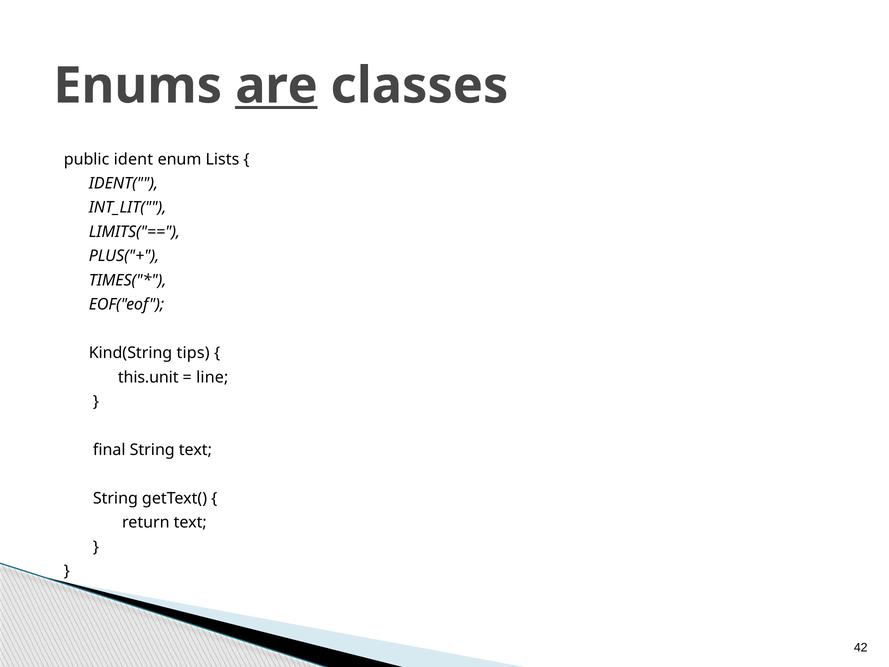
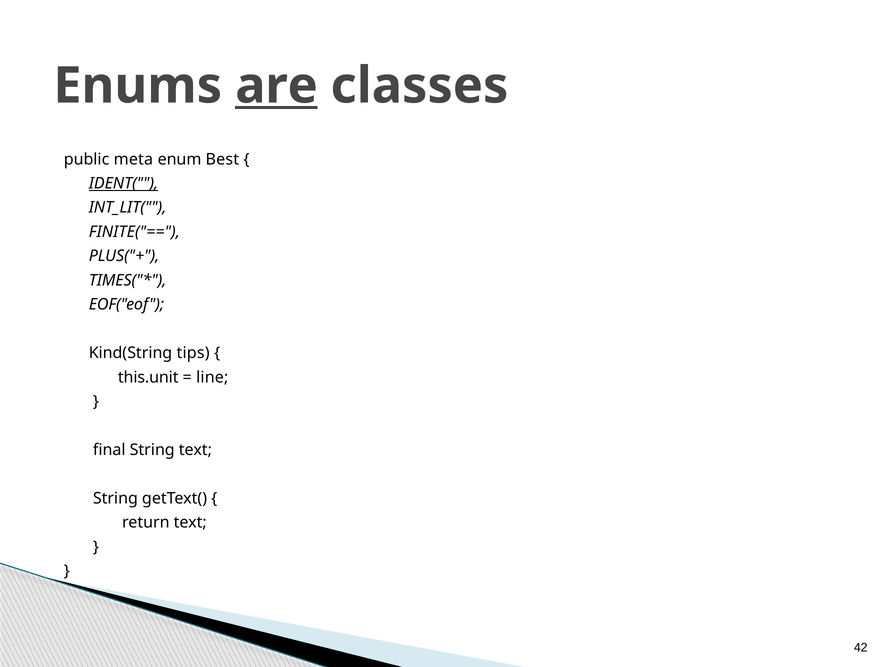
ident: ident -> meta (133, 159)
Lists: Lists -> Best (222, 159)
IDENT( underline: none -> present (123, 183)
LIMITS("==: LIMITS("== -> FINITE("== (134, 232)
